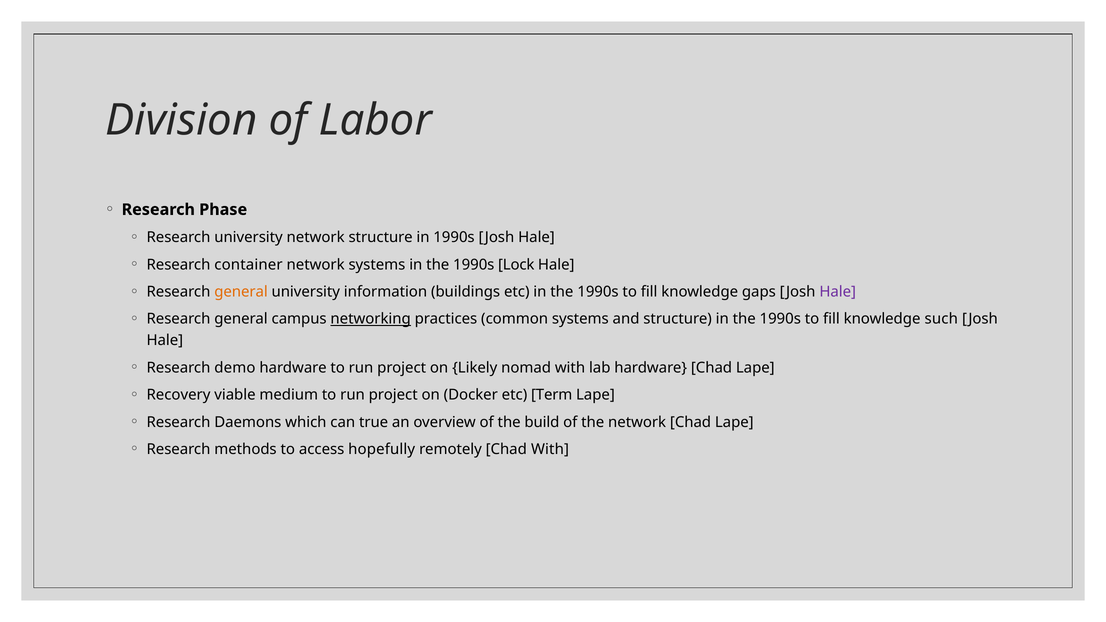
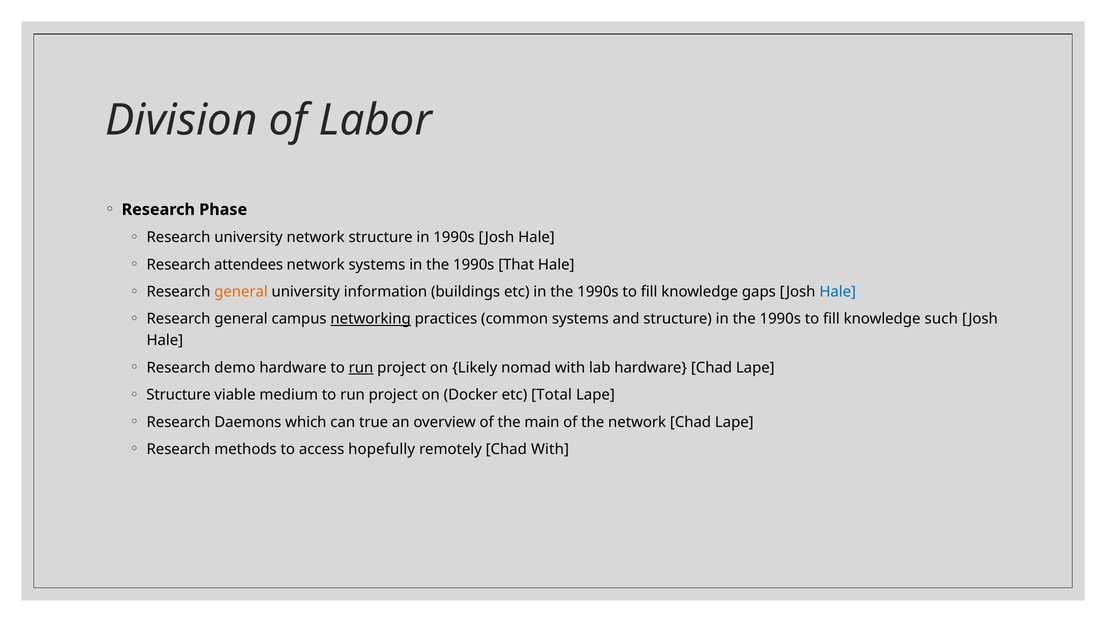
container: container -> attendees (249, 265)
Lock: Lock -> That (516, 265)
Hale colour: purple -> blue (838, 292)
run underline: none -> present (361, 368)
Recovery: Recovery -> Structure (179, 395)
Term: Term -> Total (552, 395)
build: build -> main (542, 422)
